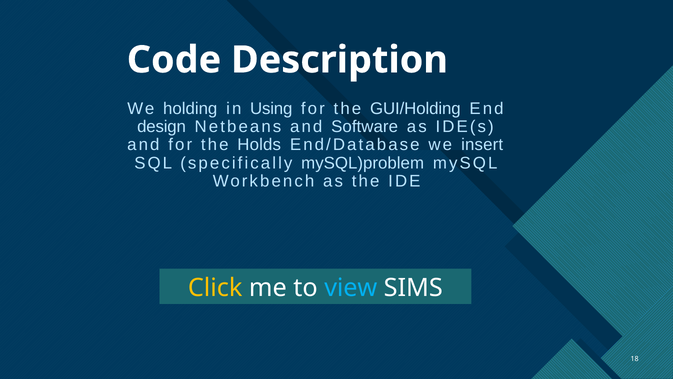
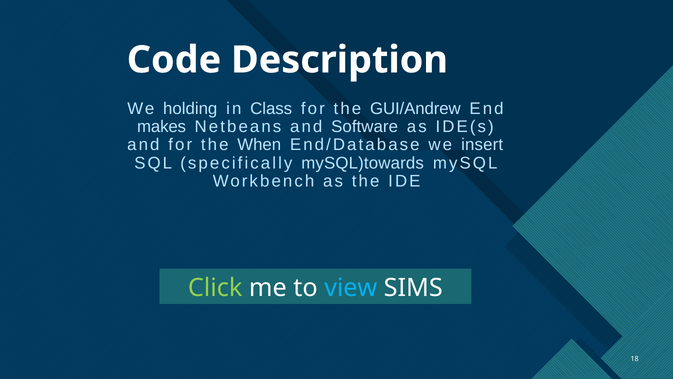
Using: Using -> Class (271, 108)
GUI/Holding: GUI/Holding -> GUI/Andrew (415, 108)
design: design -> makes (162, 127)
Holds: Holds -> When (259, 145)
mySQL)problem: mySQL)problem -> mySQL)towards (363, 163)
Click colour: yellow -> light green (215, 288)
